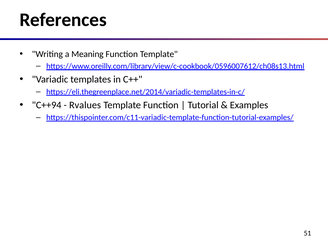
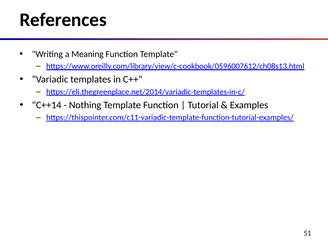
C++94: C++94 -> C++14 (47, 105)
Rvalues: Rvalues -> Nothing (85, 105)
